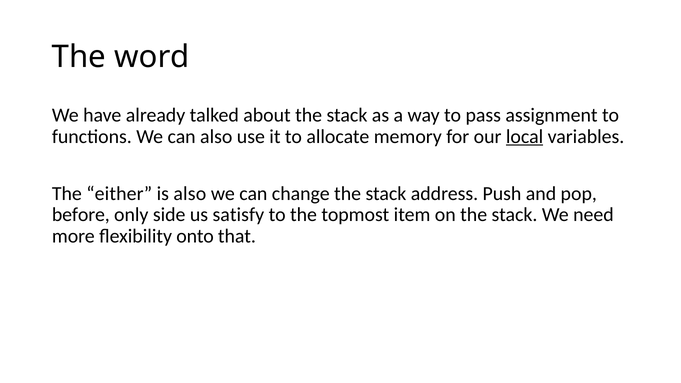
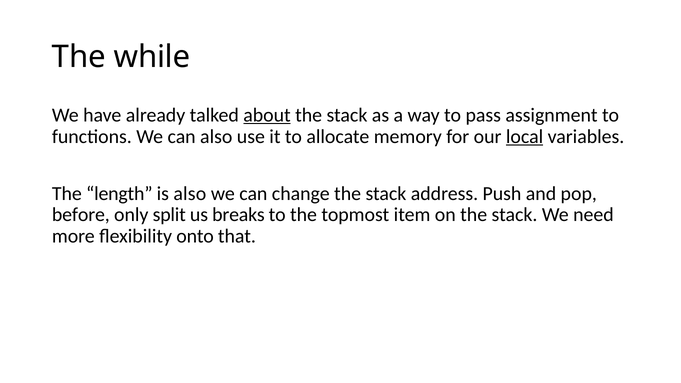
word: word -> while (152, 57)
about underline: none -> present (267, 115)
either: either -> length (119, 194)
side: side -> split (169, 215)
satisfy: satisfy -> breaks (238, 215)
